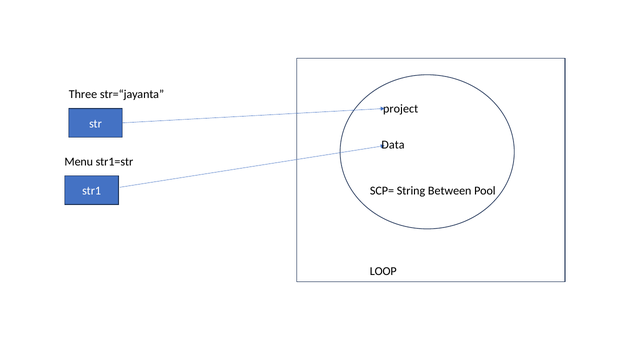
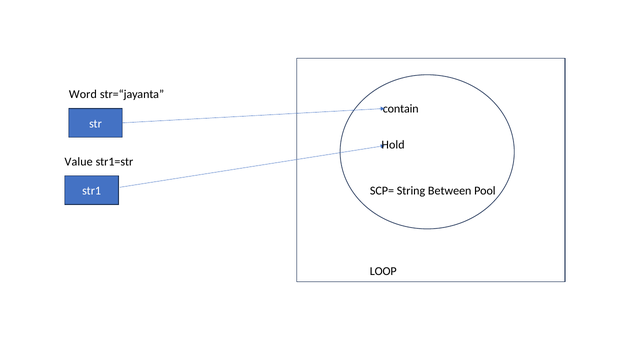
Three: Three -> Word (83, 94)
project: project -> contain (401, 109)
Data: Data -> Hold (393, 145)
Menu: Menu -> Value (79, 162)
